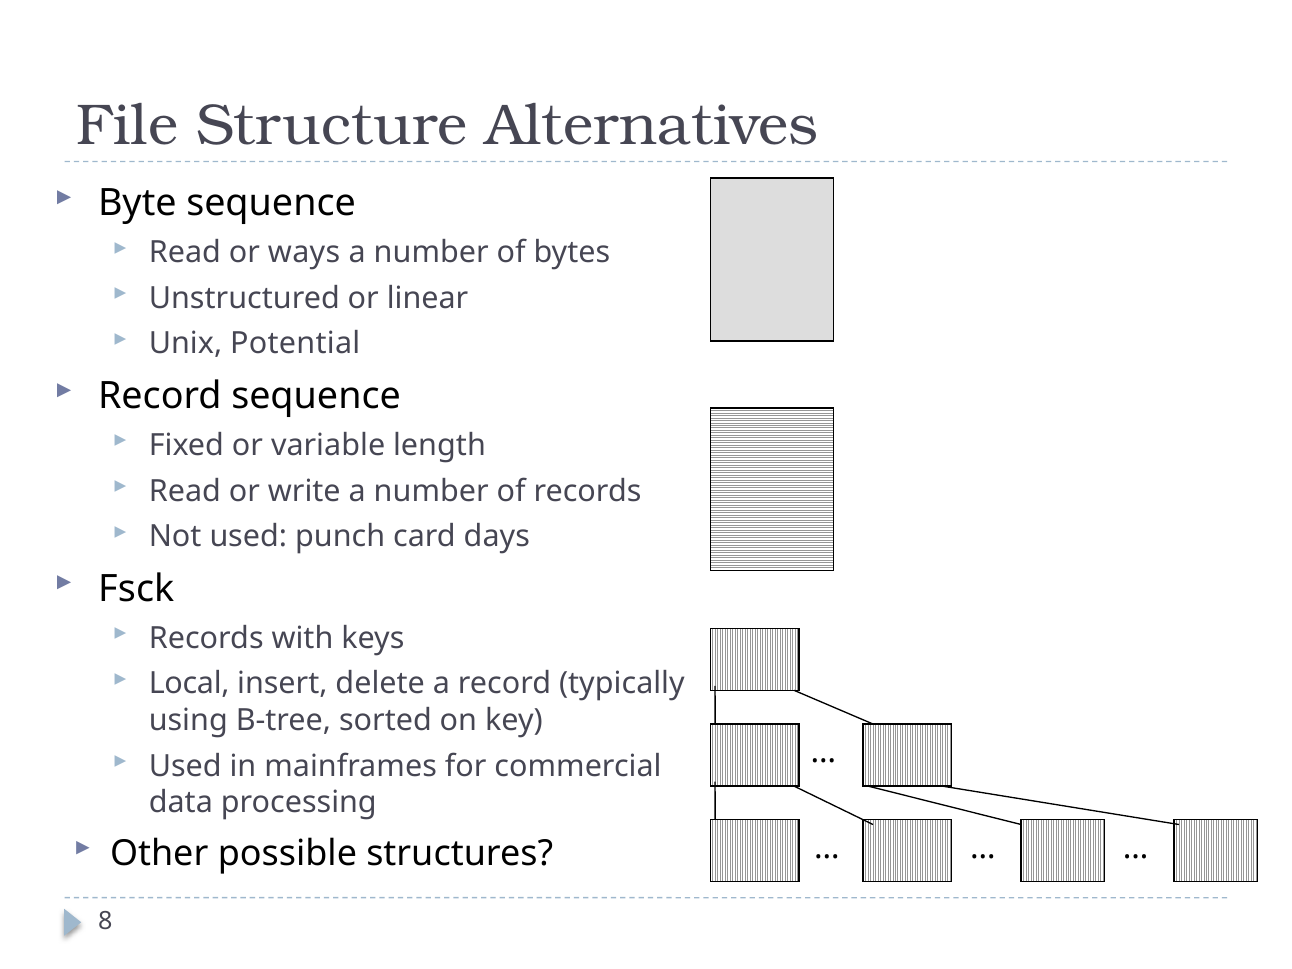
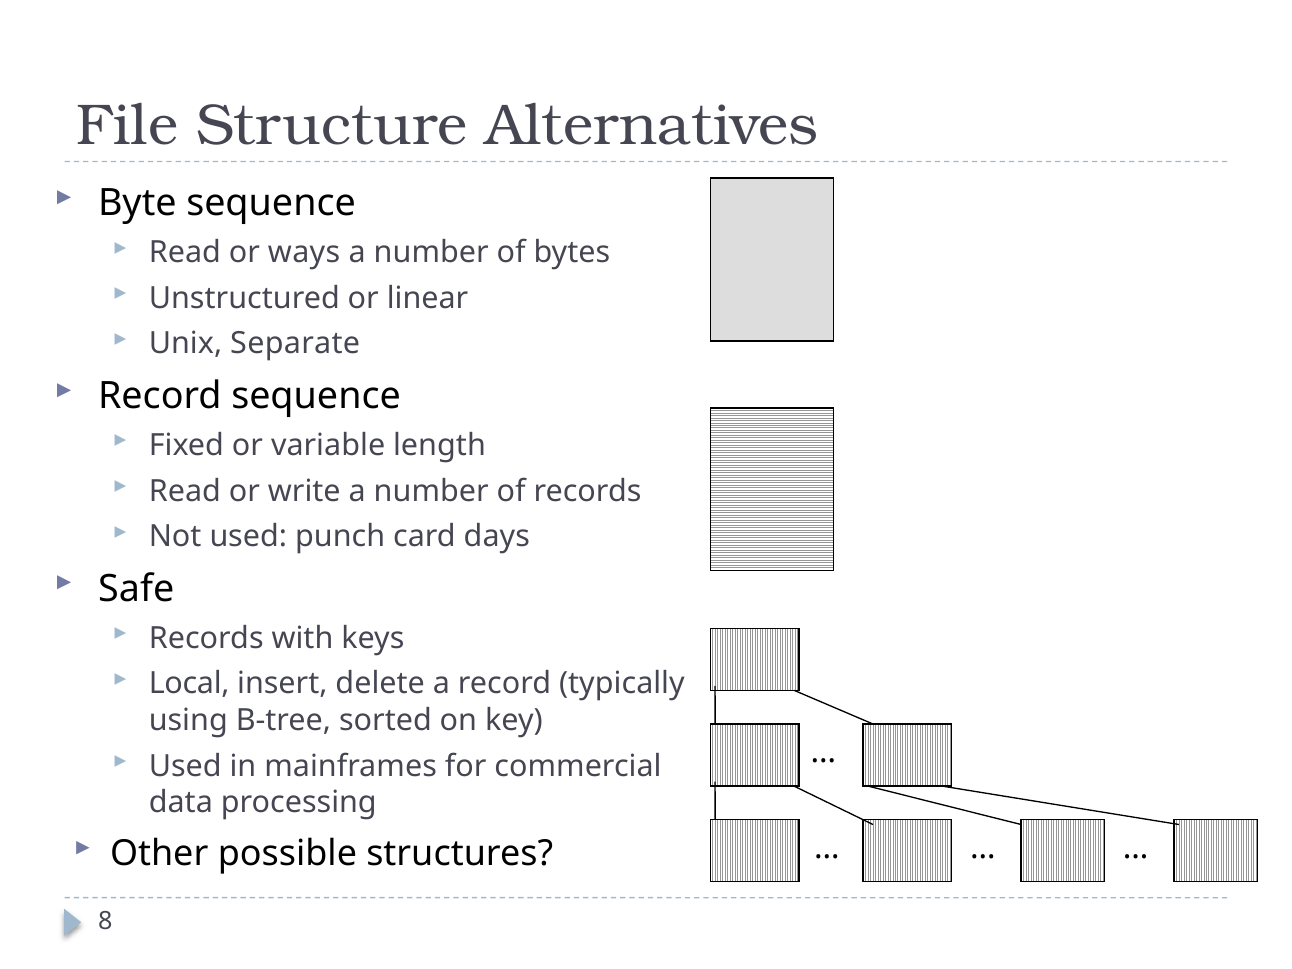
Potential: Potential -> Separate (295, 344)
Fsck: Fsck -> Safe (136, 589)
